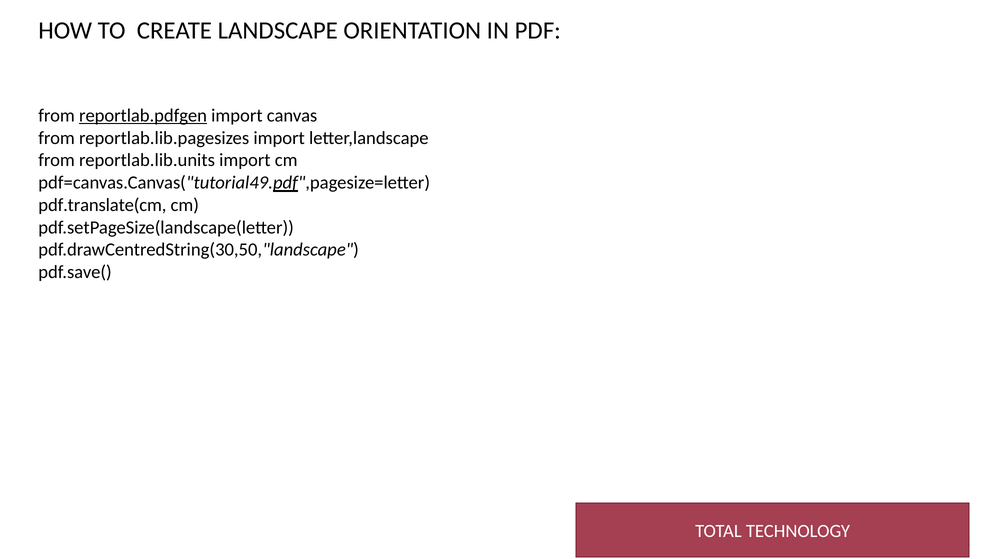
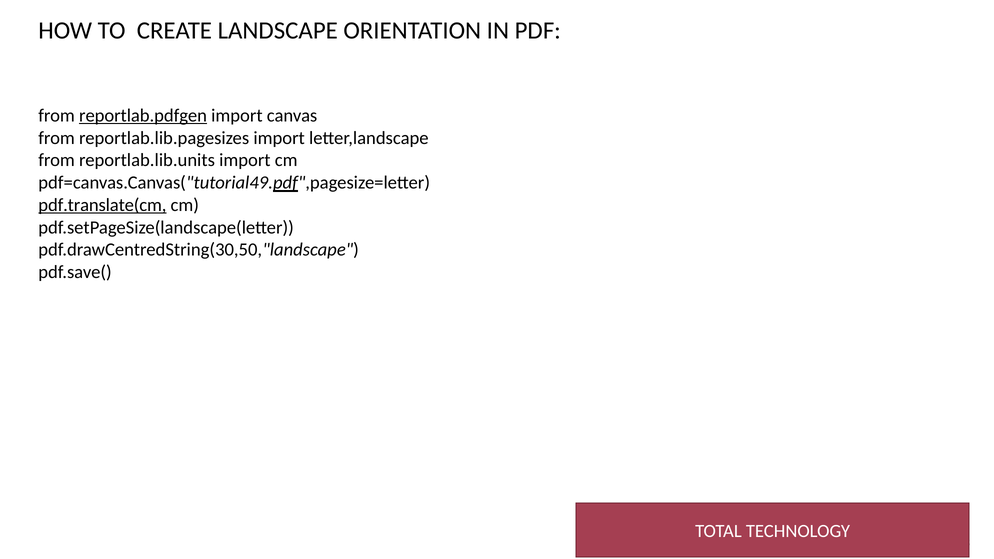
pdf.translate(cm underline: none -> present (102, 205)
